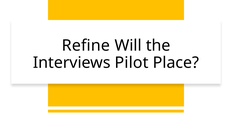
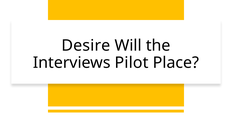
Refine: Refine -> Desire (86, 46)
